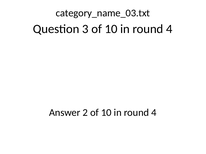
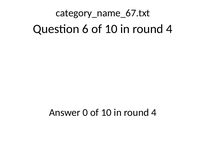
category_name_03.txt: category_name_03.txt -> category_name_67.txt (103, 13)
3: 3 -> 6 (85, 29)
2: 2 -> 0 (85, 113)
